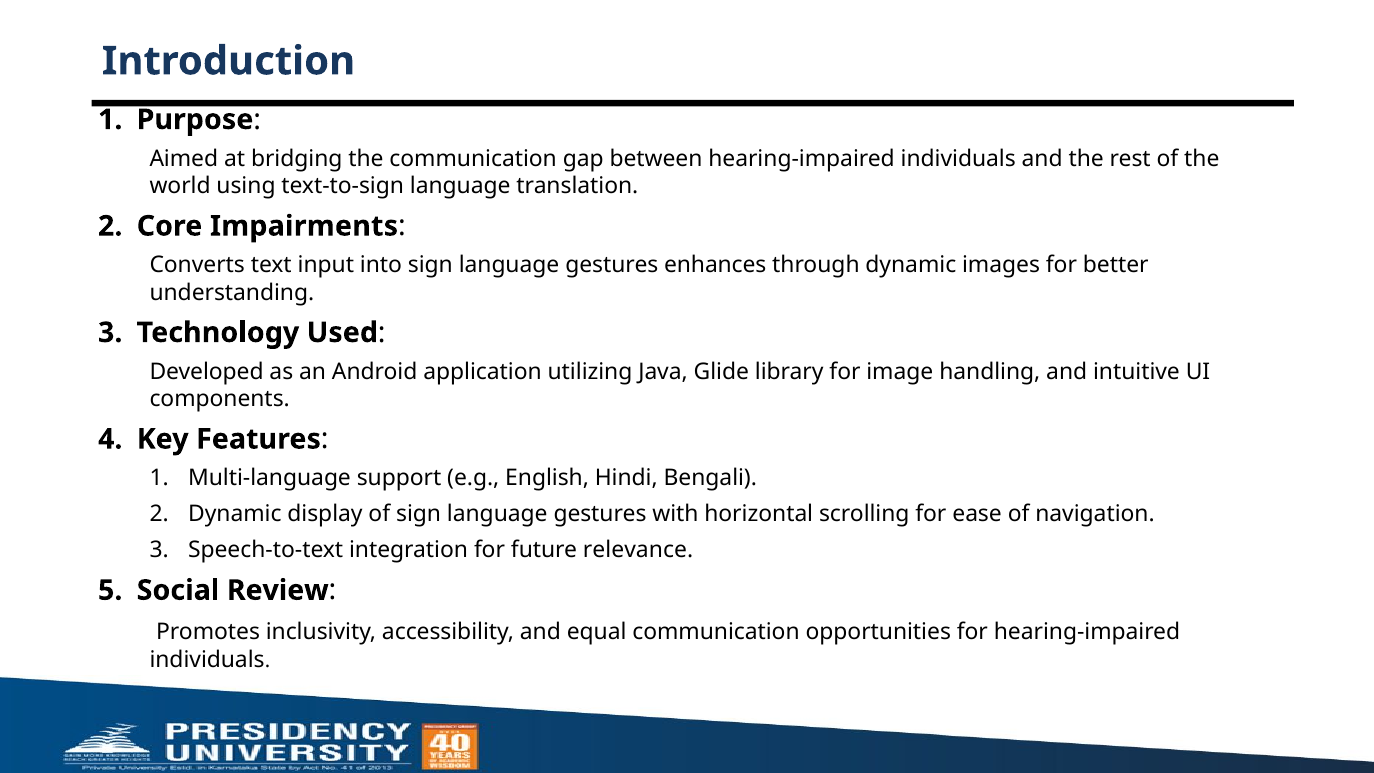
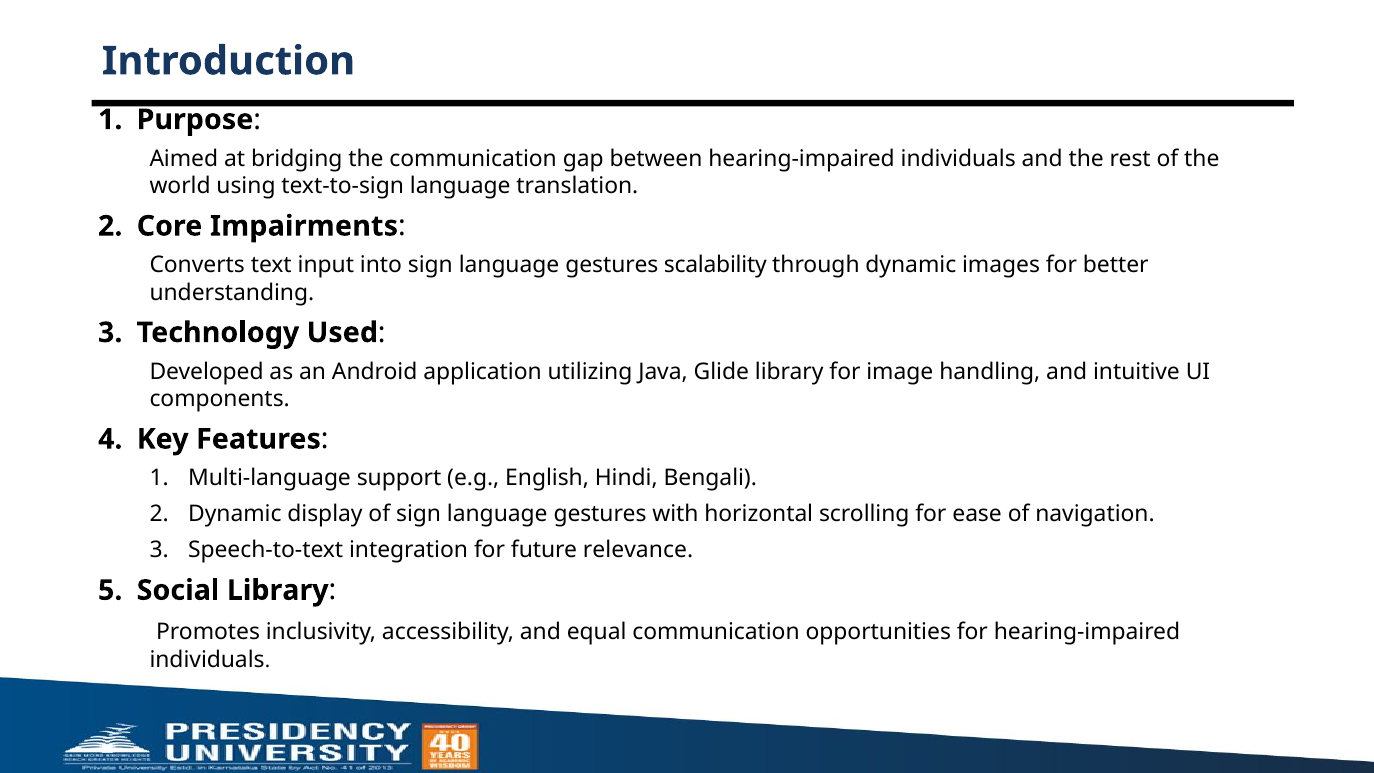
enhances: enhances -> scalability (715, 265)
Social Review: Review -> Library (278, 590)
